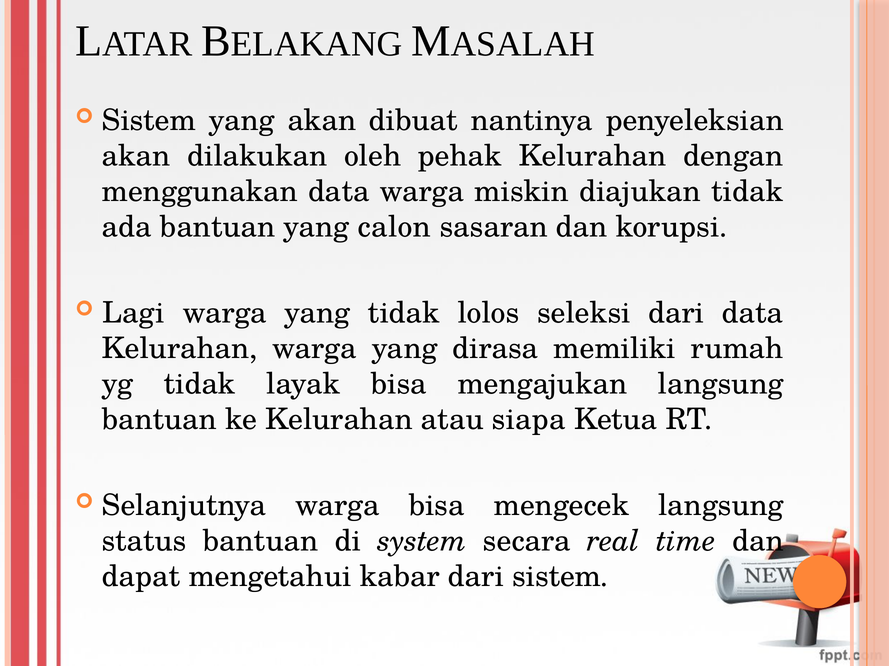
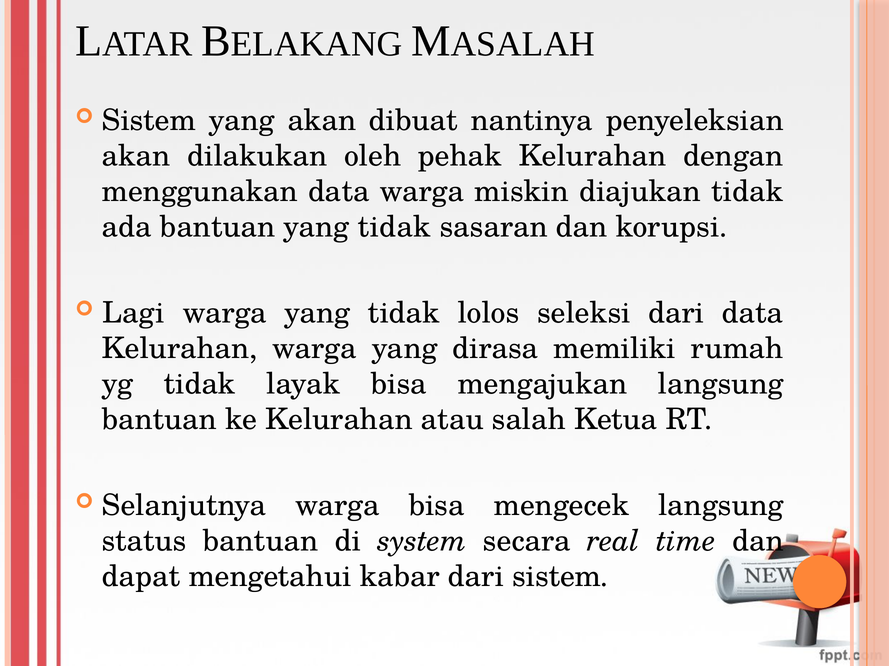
bantuan yang calon: calon -> tidak (394, 227)
siapa: siapa -> salah (529, 420)
